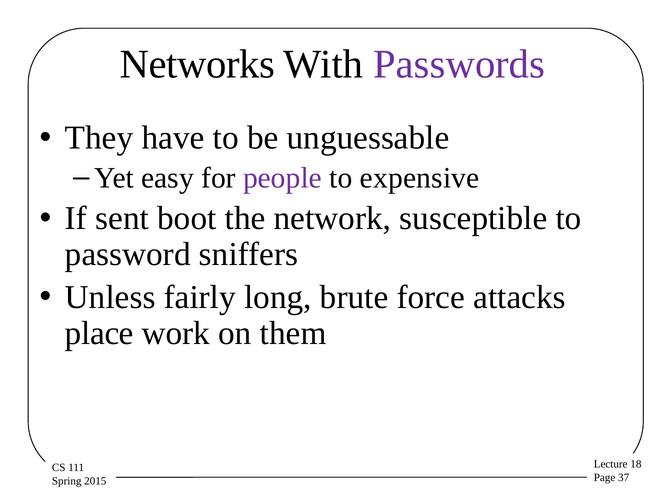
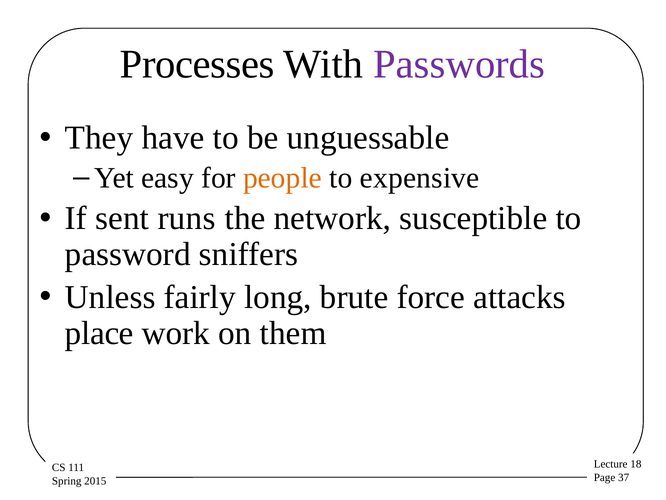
Networks: Networks -> Processes (197, 64)
people colour: purple -> orange (282, 178)
boot: boot -> runs (187, 218)
